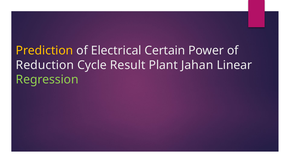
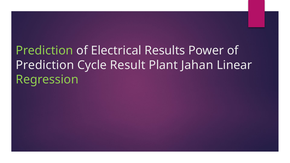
Prediction colour: yellow -> light green (44, 51)
Certain: Certain -> Results (165, 51)
Reduction: Reduction -> Prediction (45, 65)
